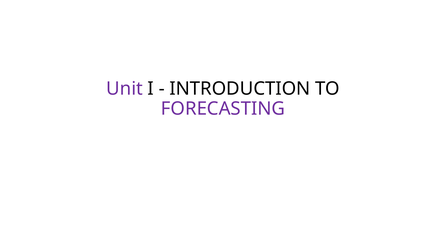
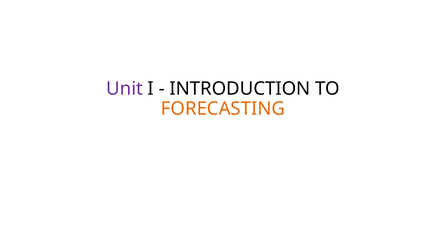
FORECASTING colour: purple -> orange (223, 109)
